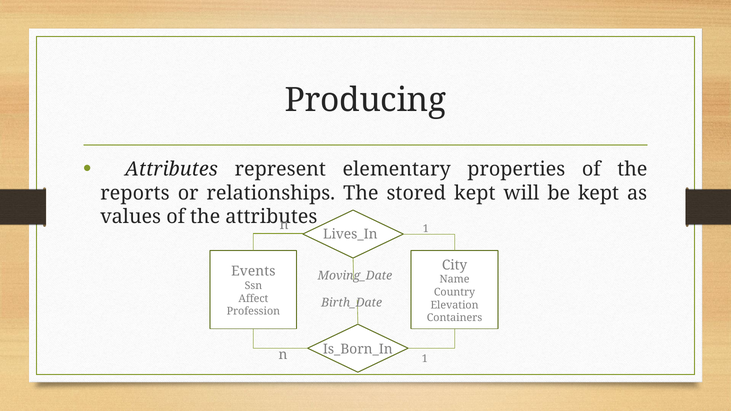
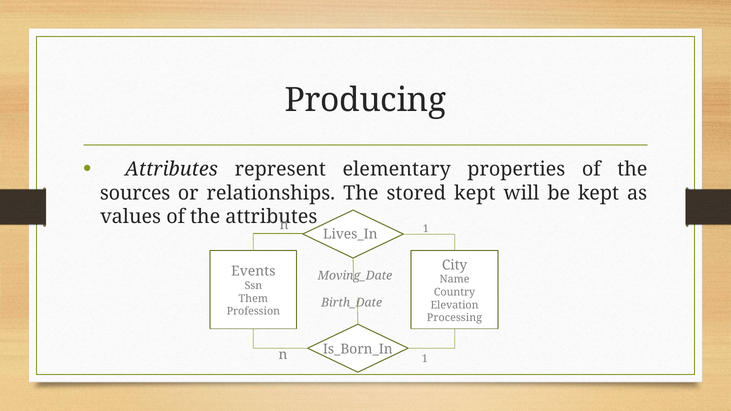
reports: reports -> sources (135, 193)
Affect: Affect -> Them (253, 299)
Containers: Containers -> Processing (454, 318)
